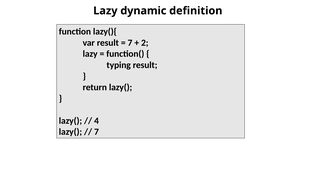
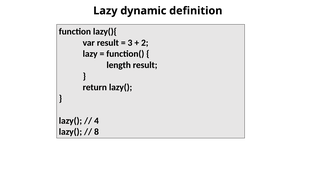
7: 7 -> 3 (130, 43)
typing: typing -> length (119, 65)
7: 7 -> 8 (96, 132)
